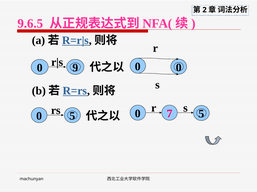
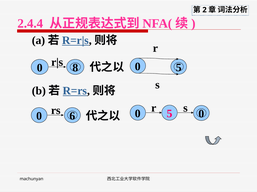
9.6.5: 9.6.5 -> 2.4.4 (30, 24)
9: 9 -> 8 (75, 68)
0 0: 0 -> 5 (179, 68)
r 7: 7 -> 5 (170, 114)
5: 5 -> 6 (72, 116)
5: 5 -> 0 (201, 114)
